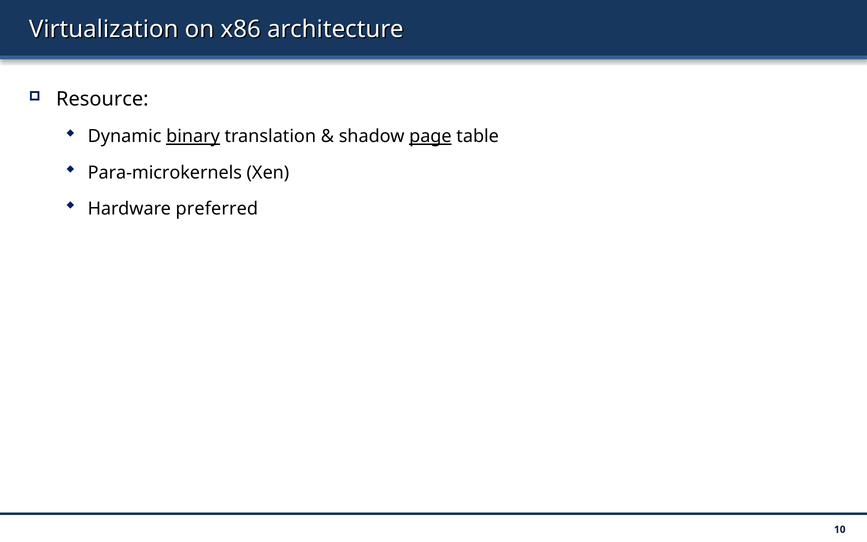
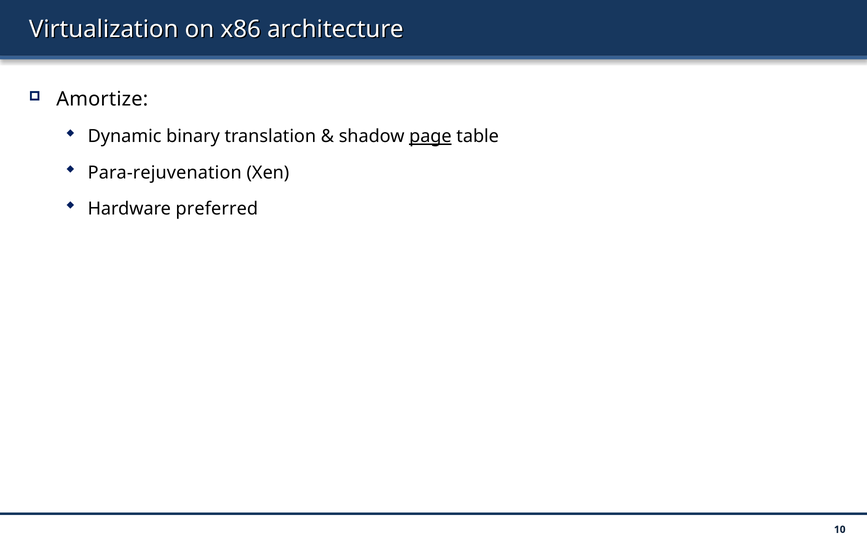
Resource: Resource -> Amortize (102, 99)
binary underline: present -> none (193, 136)
Para-microkernels: Para-microkernels -> Para-rejuvenation (165, 173)
